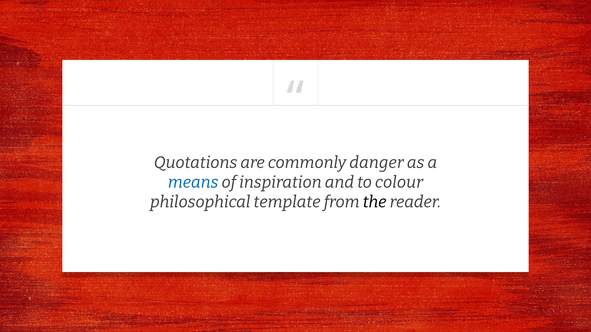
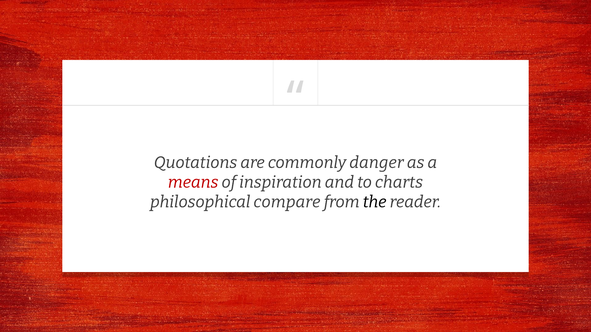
means colour: blue -> red (193, 182)
colour: colour -> charts (399, 182)
template: template -> compare (287, 202)
